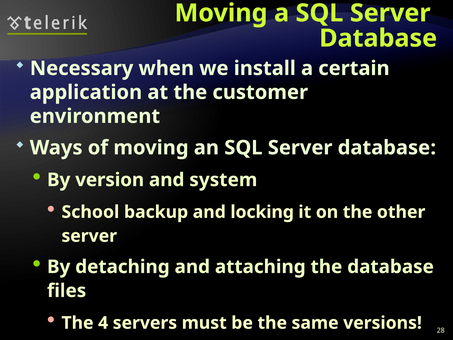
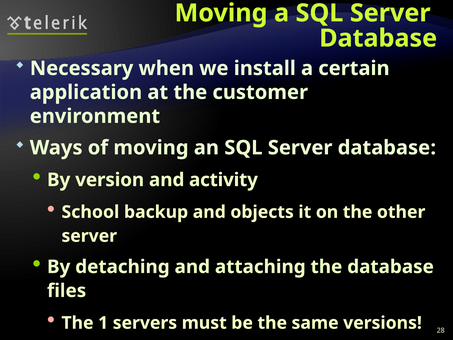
system: system -> activity (223, 180)
locking: locking -> objects (262, 212)
4: 4 -> 1 (103, 323)
